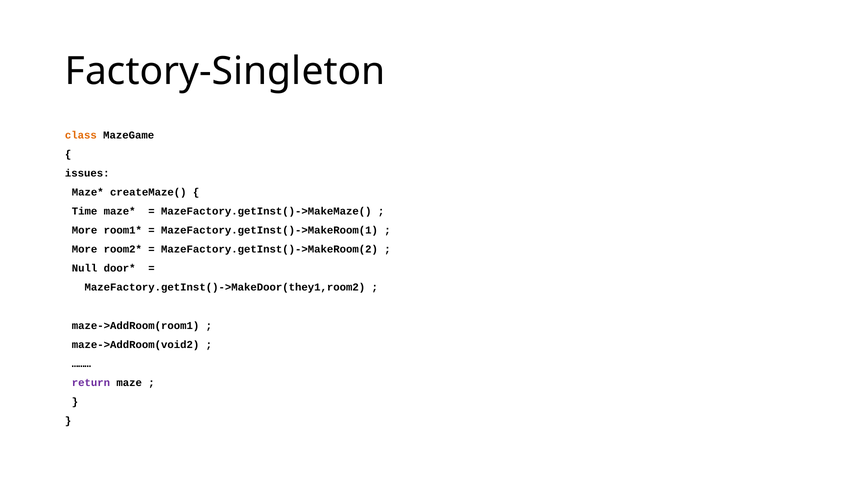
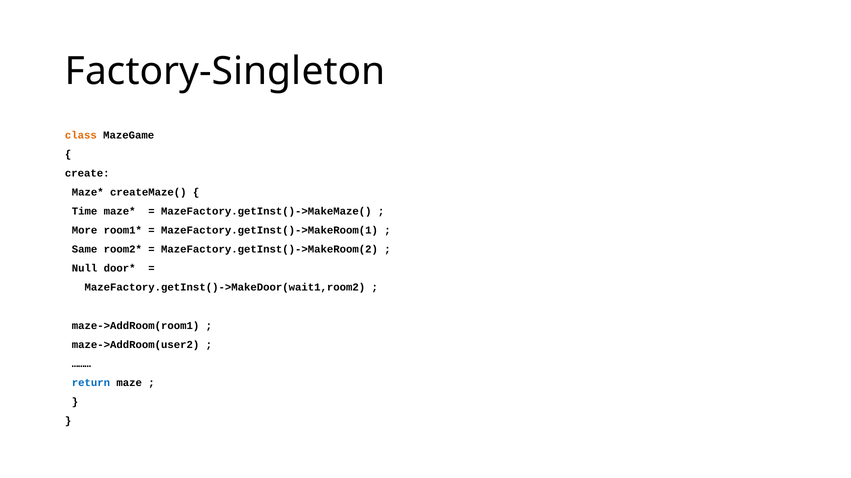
issues: issues -> create (87, 173)
More: More -> Same (85, 250)
MazeFactory.getInst()->MakeDoor(they1,room2: MazeFactory.getInst()->MakeDoor(they1,room2 -> MazeFactory.getInst()->MakeDoor(wait1,room2 (225, 288)
maze->AddRoom(void2: maze->AddRoom(void2 -> maze->AddRoom(user2 (136, 345)
return colour: purple -> blue (91, 383)
